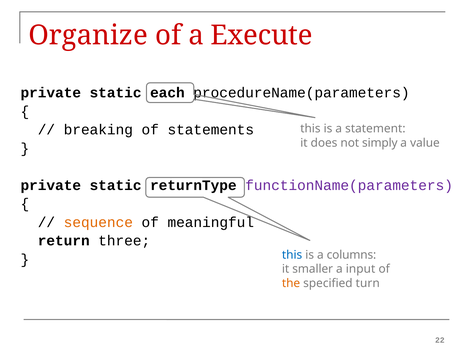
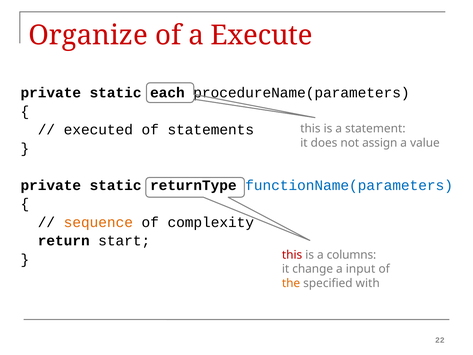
breaking: breaking -> executed (98, 130)
simply: simply -> assign (380, 143)
functionName(parameters colour: purple -> blue (349, 185)
meaningful: meaningful -> complexity (211, 222)
three: three -> start (124, 241)
this colour: blue -> red (292, 255)
smaller: smaller -> change (313, 269)
turn: turn -> with (368, 283)
